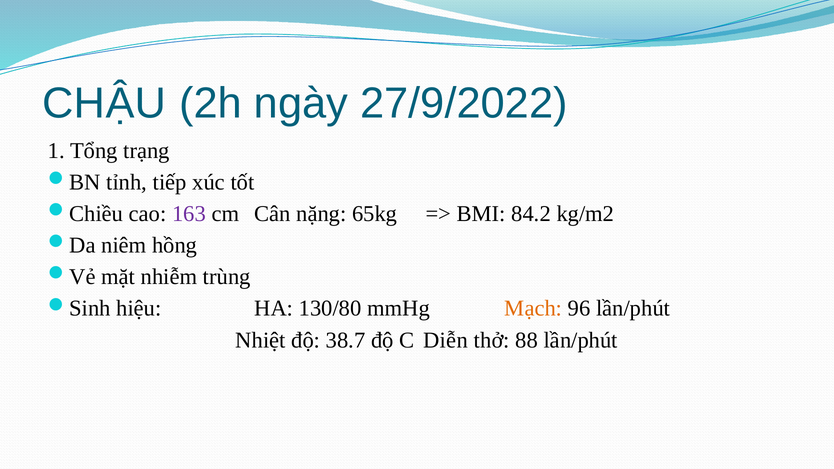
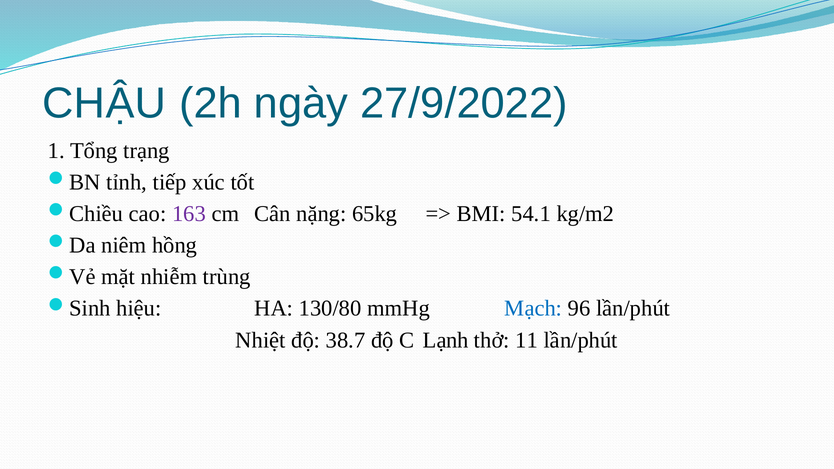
84.2: 84.2 -> 54.1 (531, 214)
Mạch colour: orange -> blue (533, 309)
Diễn: Diễn -> Lạnh (446, 340)
88: 88 -> 11 (527, 340)
